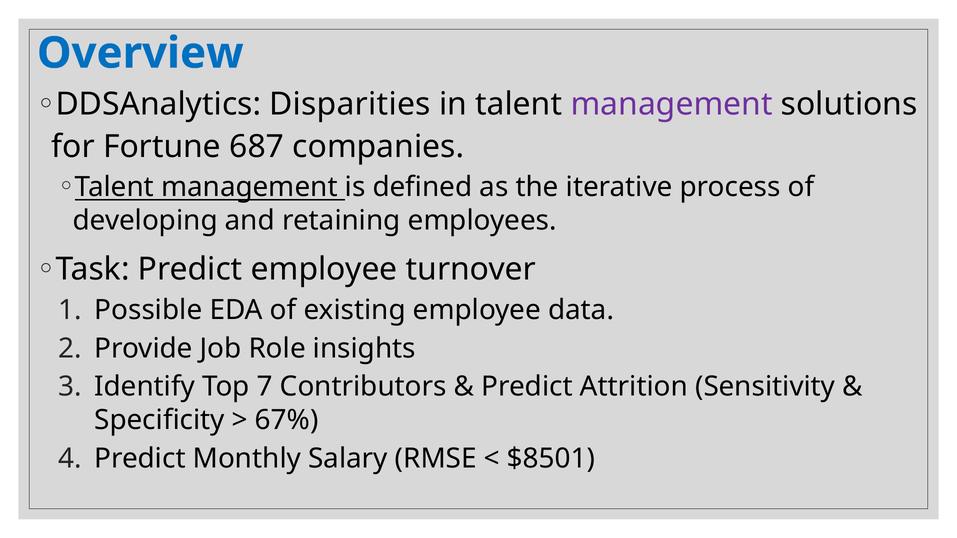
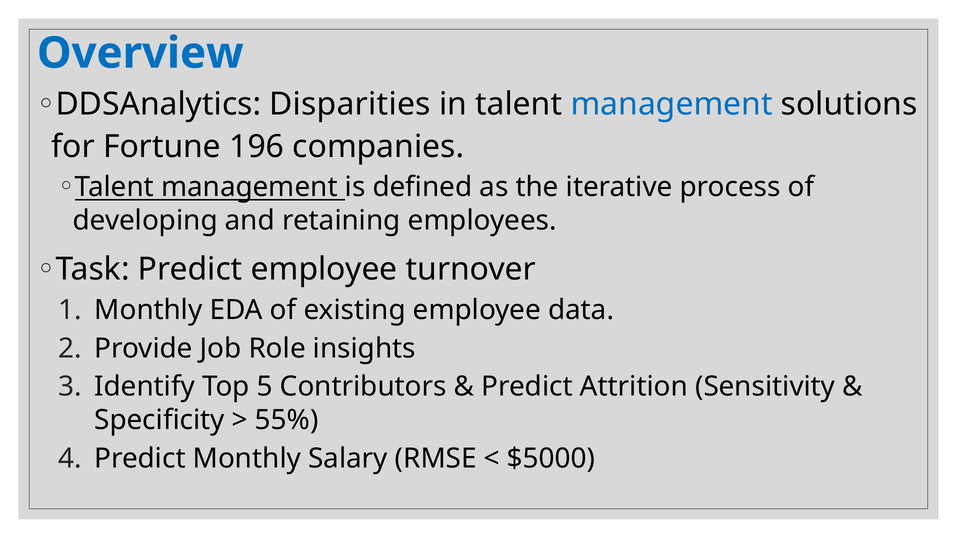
management colour: purple -> blue (672, 105)
687: 687 -> 196 (257, 147)
Possible: Possible -> Monthly (148, 310)
7: 7 -> 5 (265, 387)
67%: 67% -> 55% (287, 420)
$8501: $8501 -> $5000 (551, 459)
